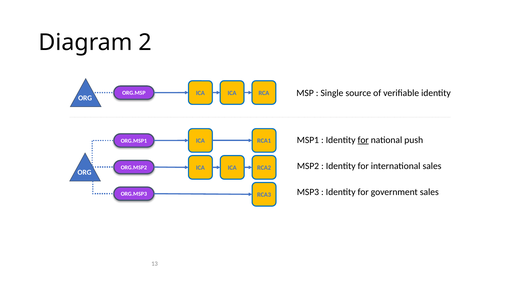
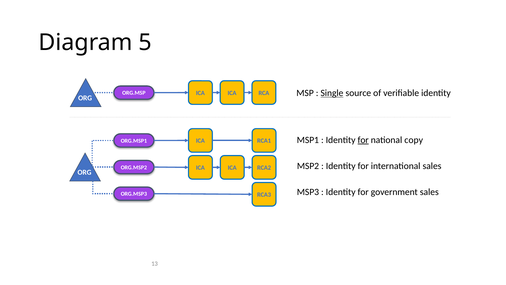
2: 2 -> 5 (145, 43)
Single underline: none -> present (332, 93)
push: push -> copy (414, 140)
